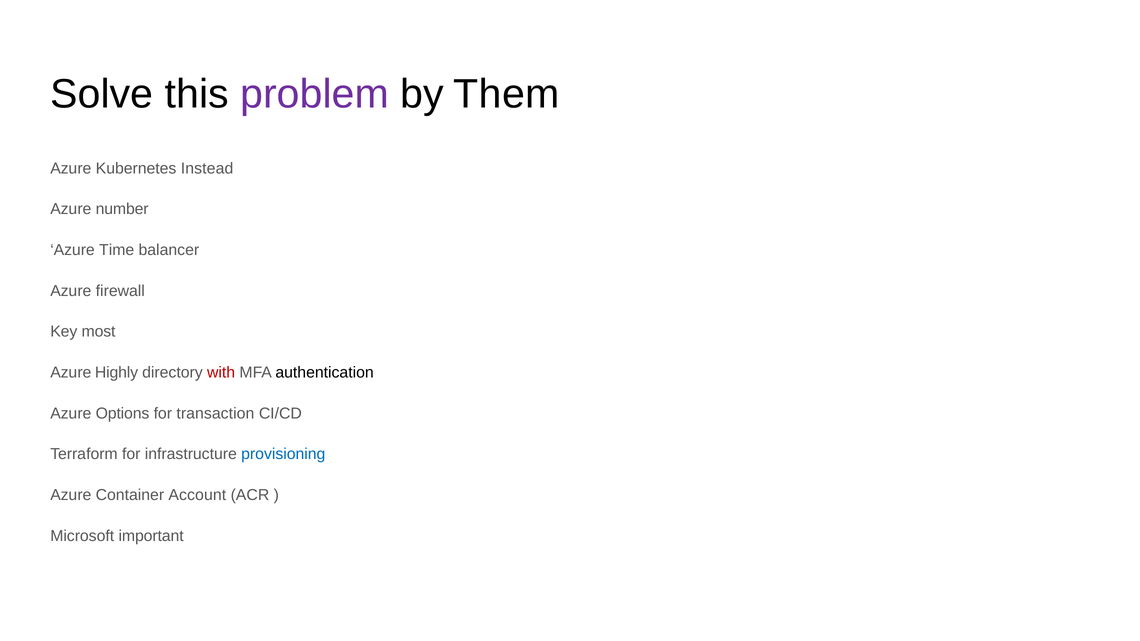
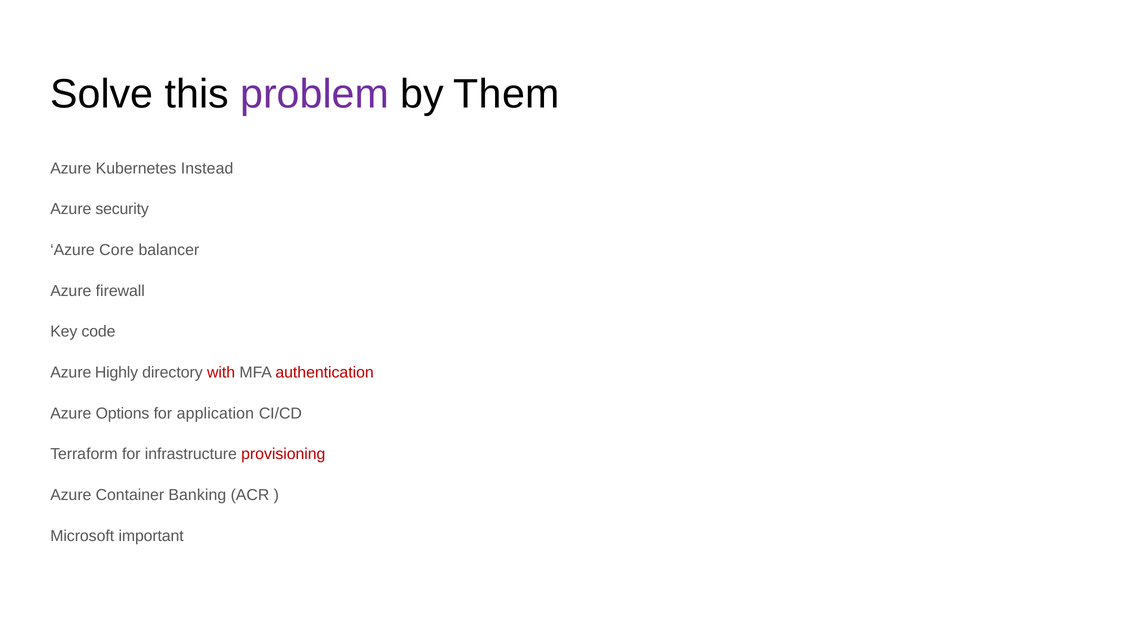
number: number -> security (122, 209)
Time: Time -> Core (117, 250)
most: most -> code (99, 332)
authentication colour: black -> red (325, 373)
transaction: transaction -> application (215, 414)
provisioning colour: blue -> red (283, 454)
Account: Account -> Banking (197, 495)
